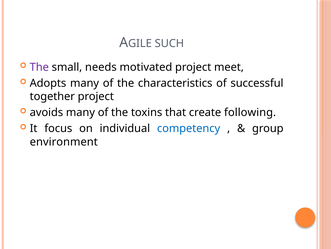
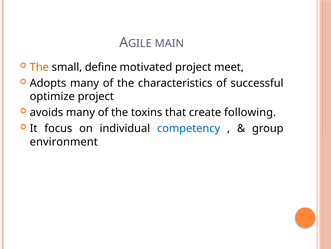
SUCH: SUCH -> MAIN (169, 43)
The colour: purple -> orange (39, 67)
needs: needs -> define (101, 67)
together: together -> optimize (52, 96)
